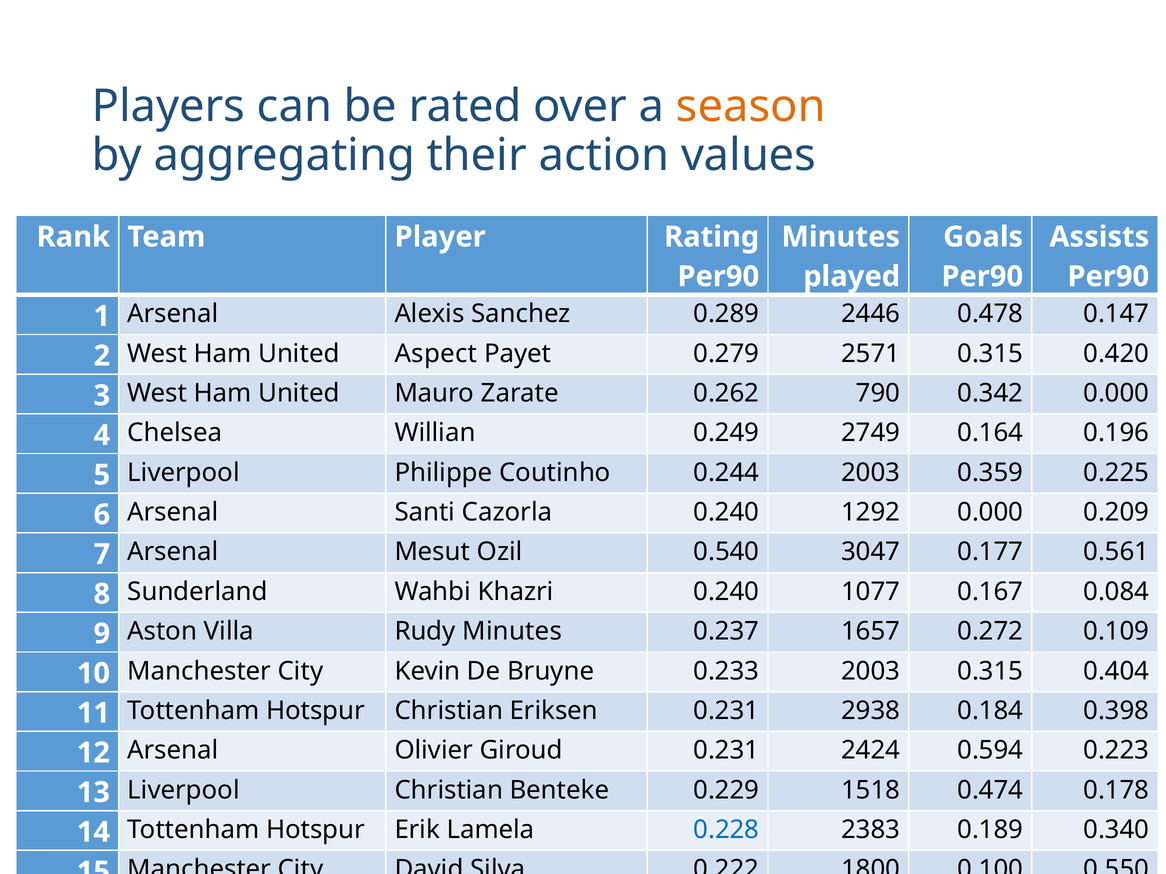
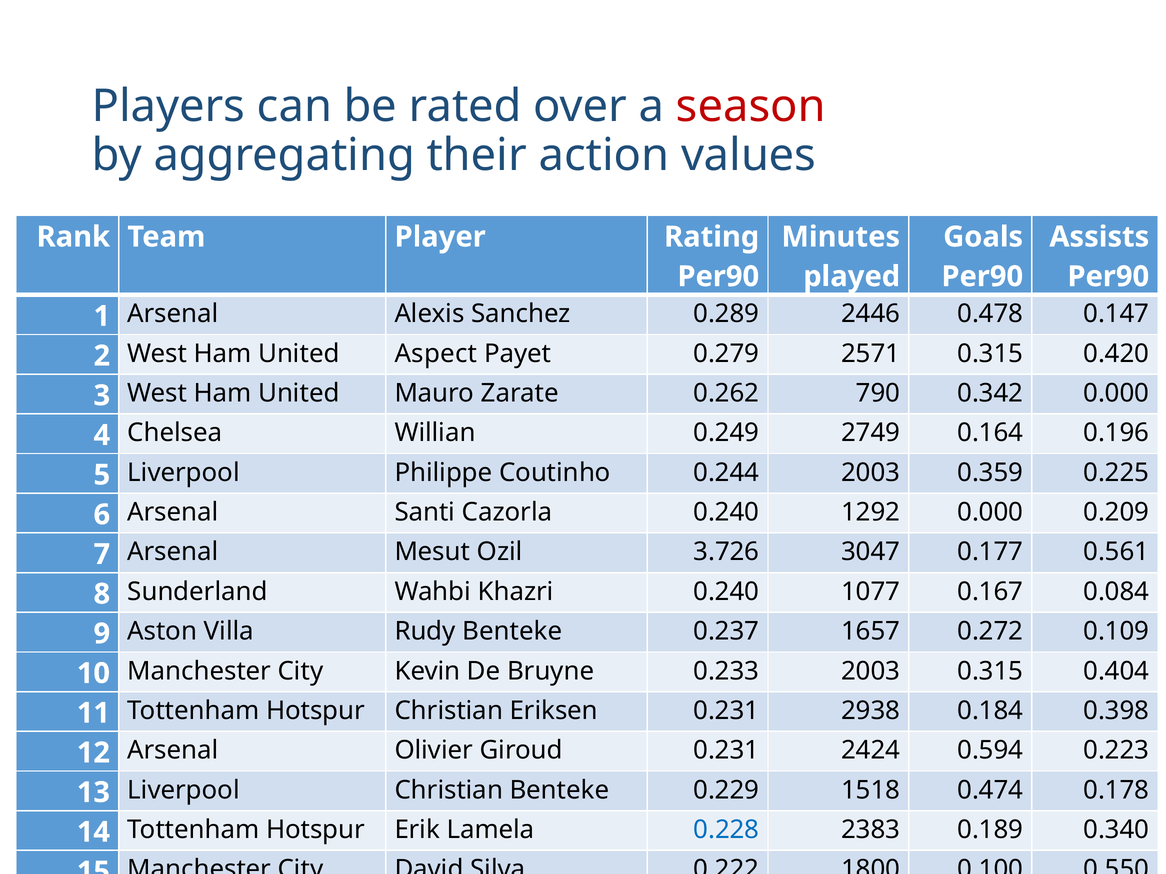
season colour: orange -> red (751, 106)
0.540: 0.540 -> 3.726 (726, 552)
Rudy Minutes: Minutes -> Benteke (512, 632)
